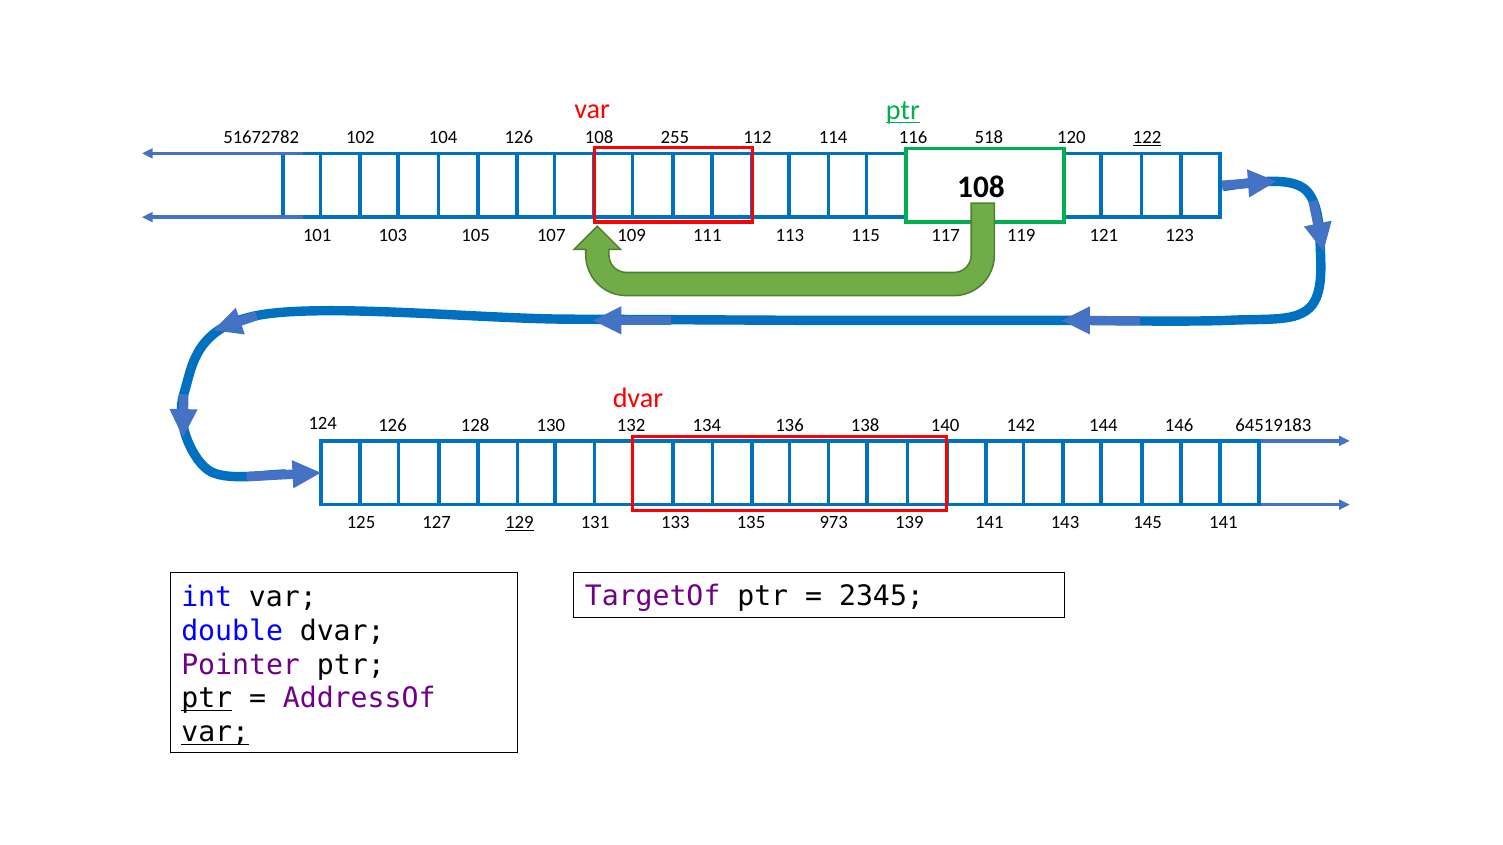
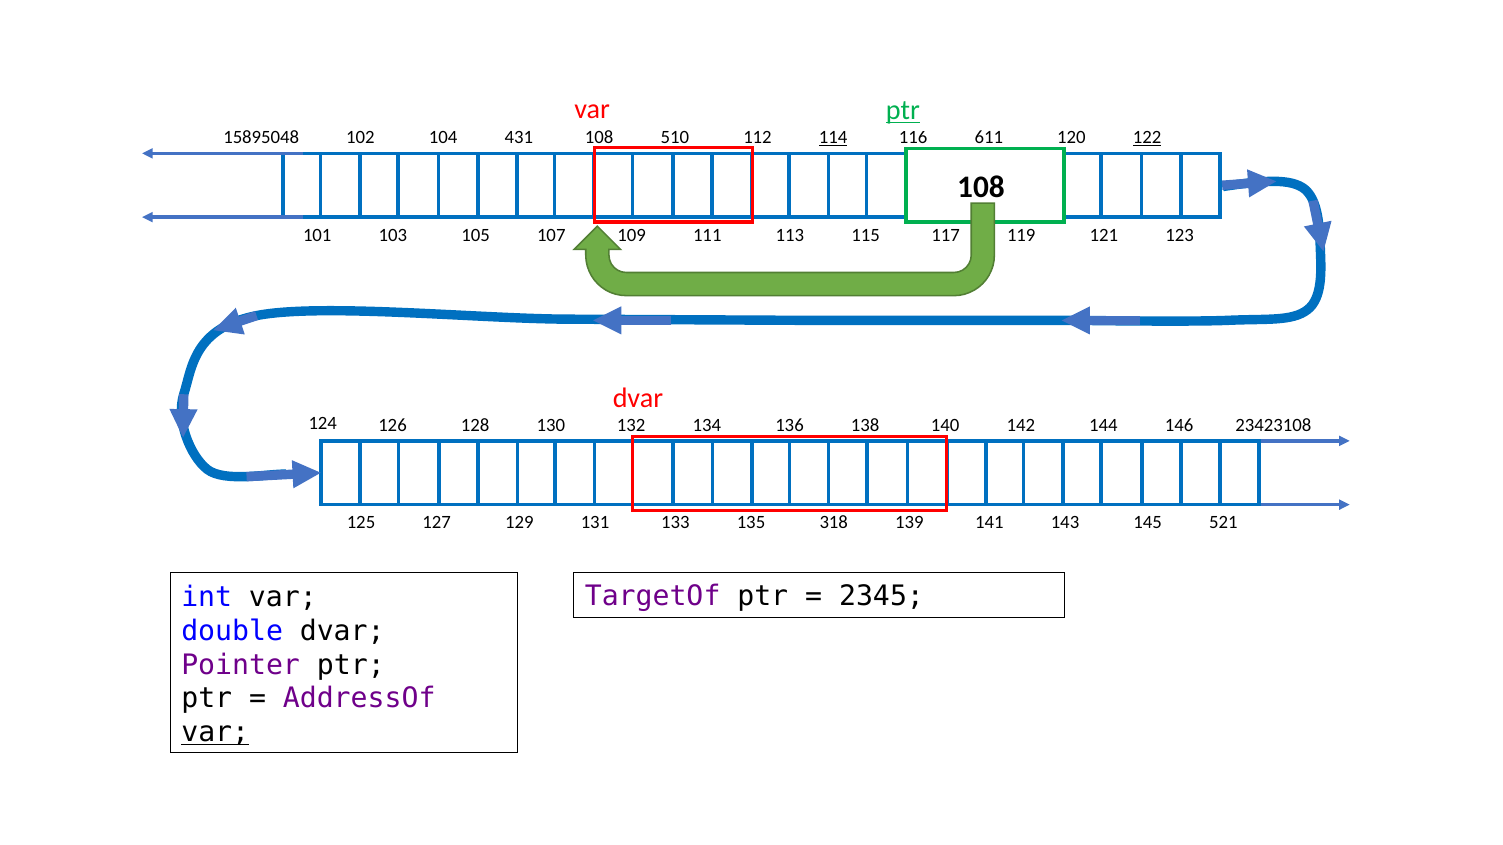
51672782: 51672782 -> 15895048 (261, 137)
104 126: 126 -> 431 (519, 137)
255: 255 -> 510 (675, 137)
114 underline: none -> present (833, 137)
518: 518 -> 611 (989, 137)
64519183: 64519183 -> 23423108 (1273, 425)
129 underline: present -> none (519, 523)
973: 973 -> 318 (834, 523)
145 141: 141 -> 521 (1223, 523)
ptr underline: present -> none (207, 699)
